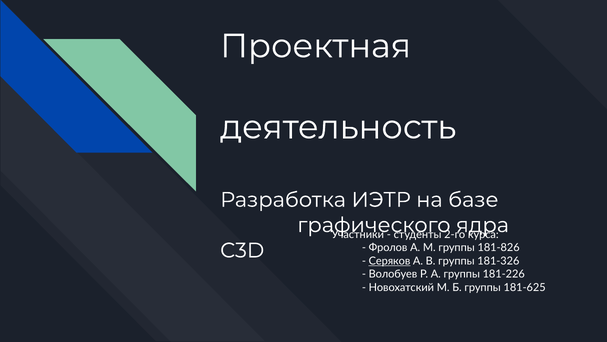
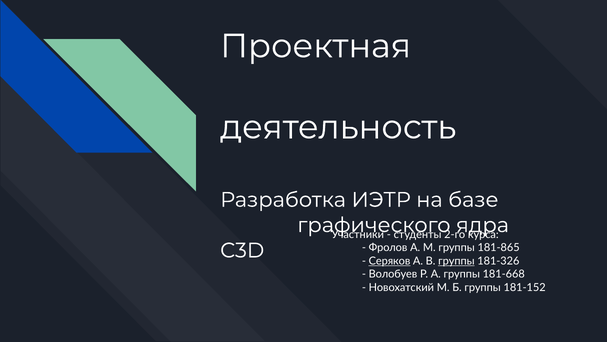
181-826: 181-826 -> 181-865 (499, 247)
группы underline: none -> present (456, 261)
181-226: 181-226 -> 181-668 (504, 274)
181-625: 181-625 -> 181-152 (525, 287)
